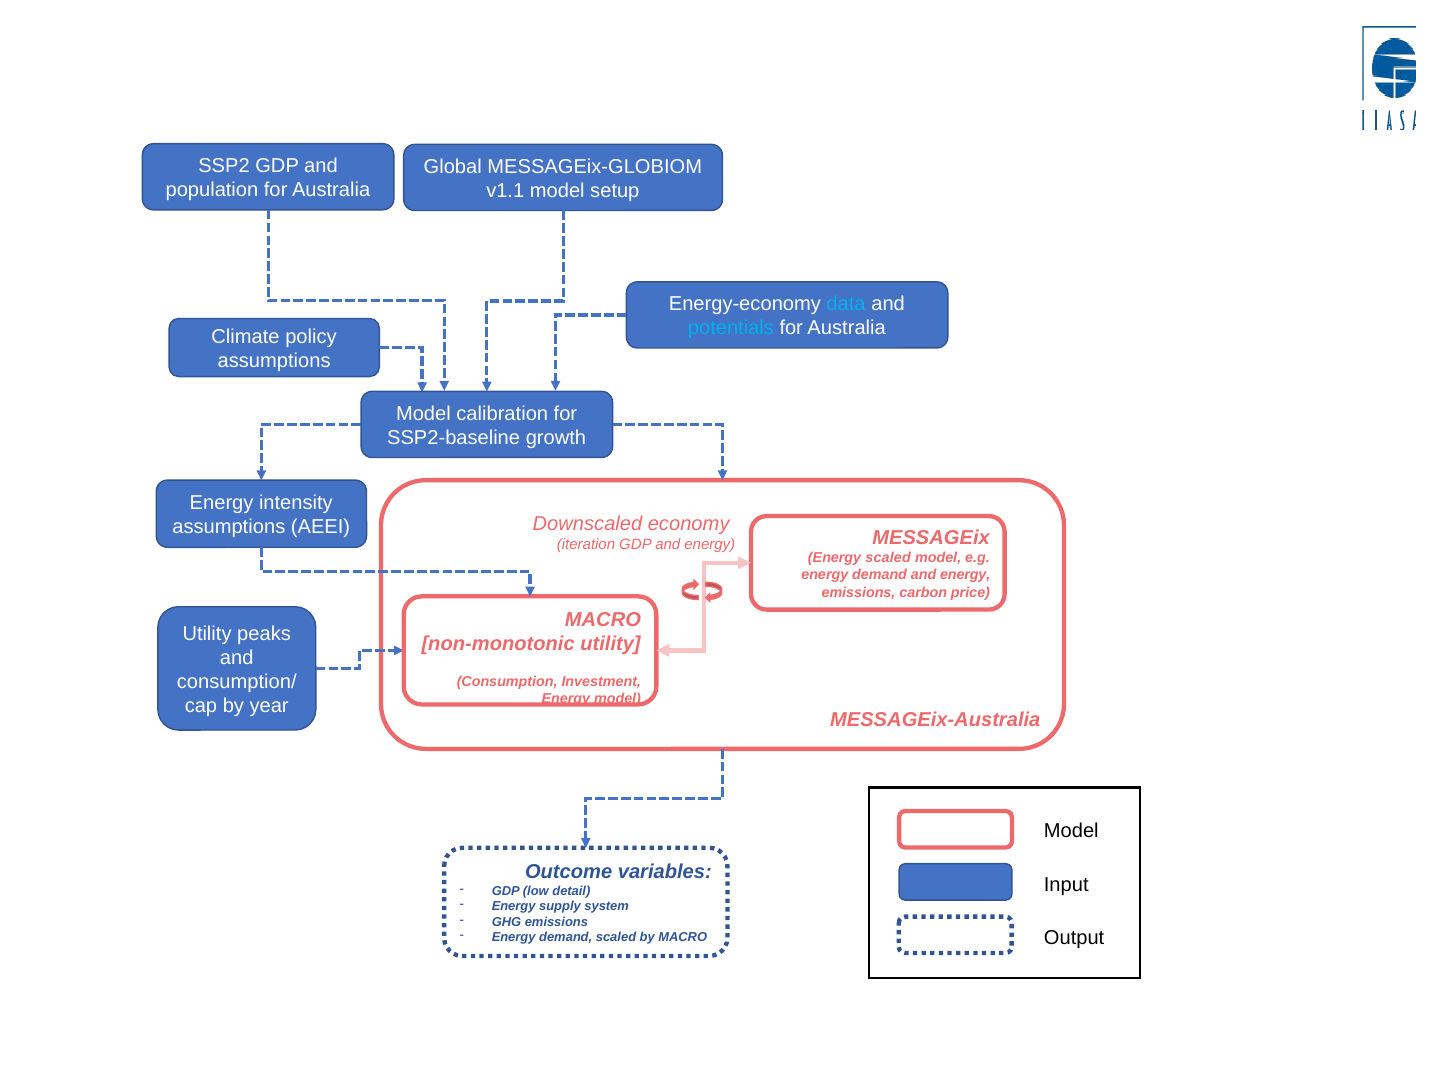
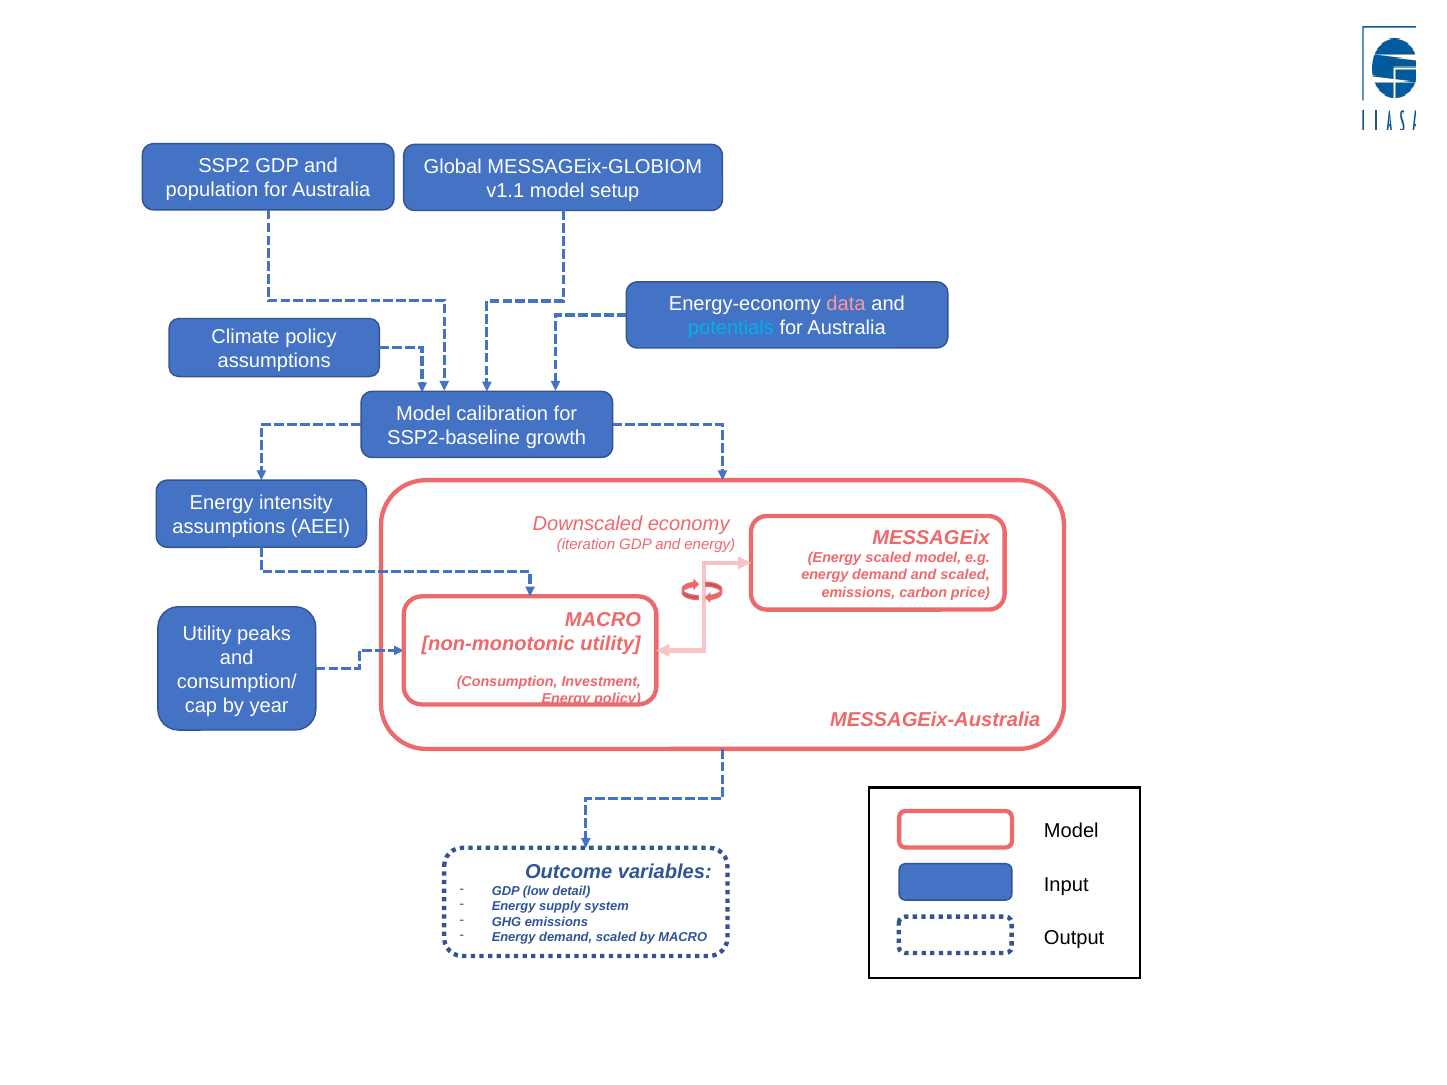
data colour: light blue -> pink (846, 304)
demand and energy: energy -> scaled (965, 575)
Energy model: model -> policy (617, 699)
